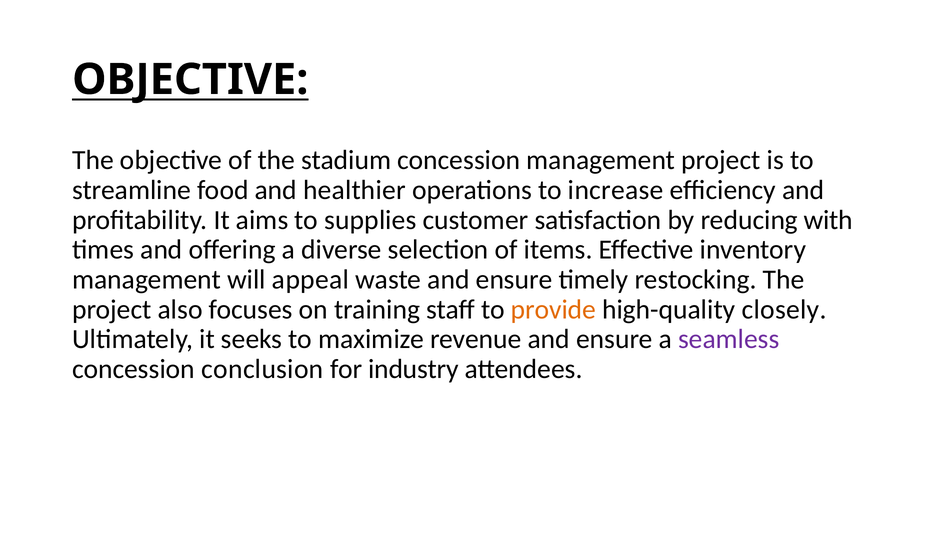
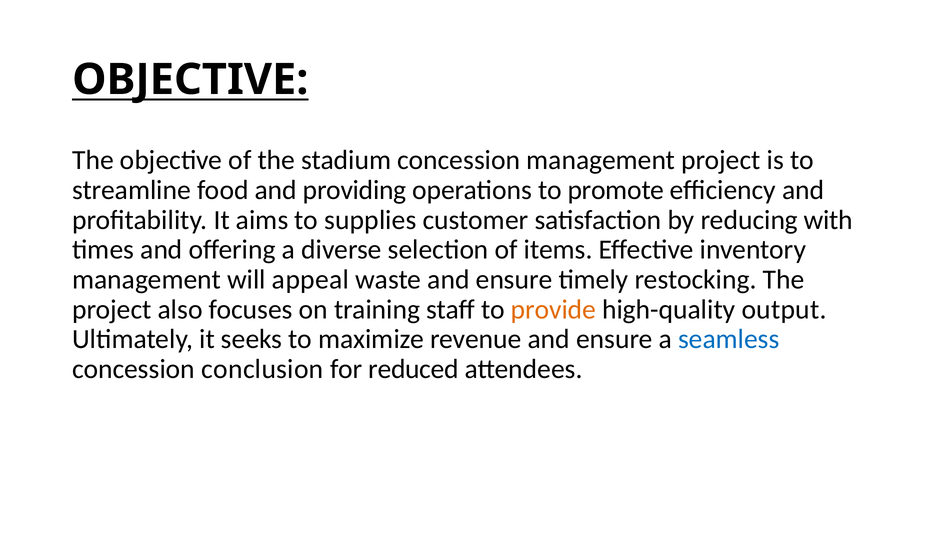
healthier: healthier -> providing (355, 190)
increase: increase -> promote (616, 190)
closely: closely -> output (784, 309)
seamless colour: purple -> blue (729, 339)
industry: industry -> reduced (414, 369)
